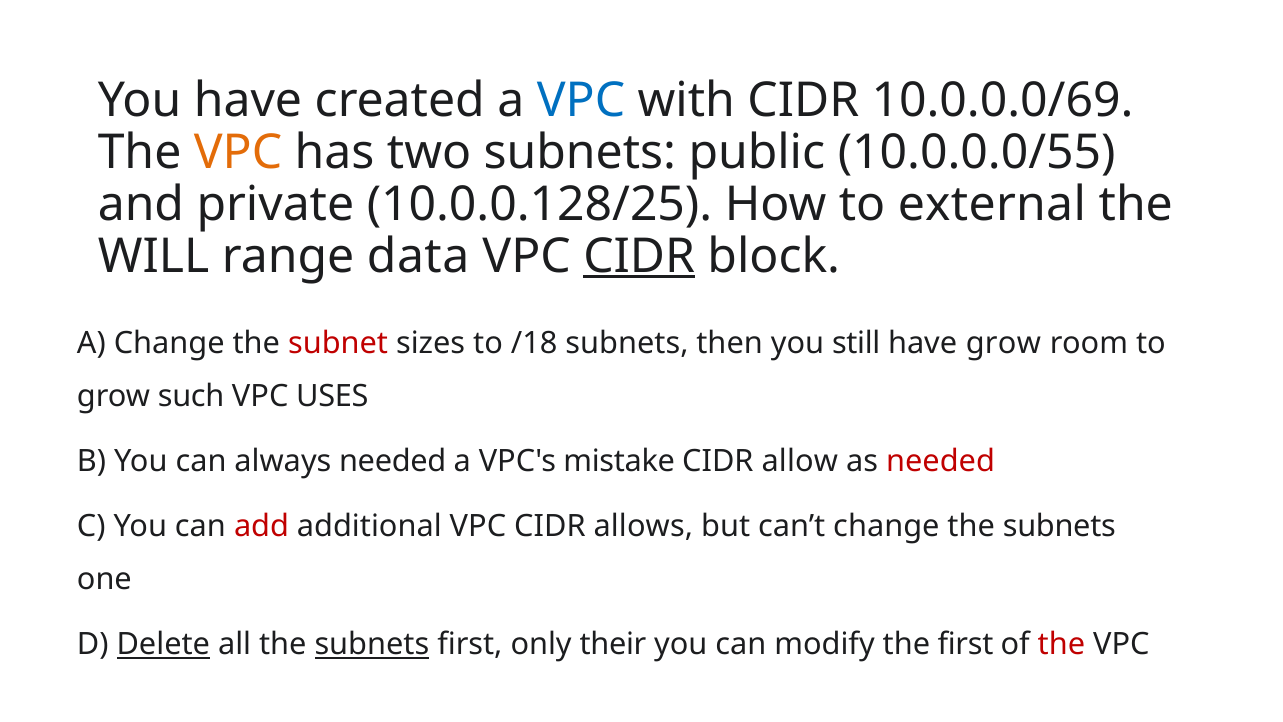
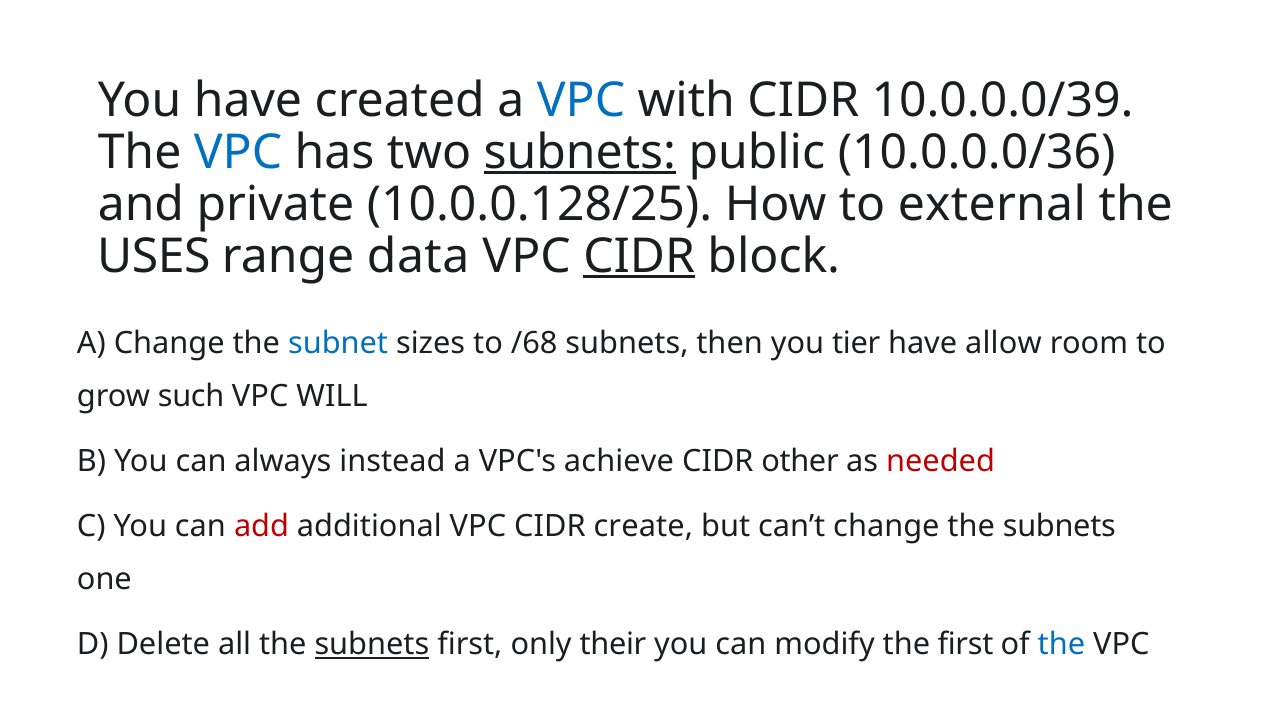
10.0.0.0/69: 10.0.0.0/69 -> 10.0.0.0/39 (1003, 100)
VPC colour: orange -> blue (238, 152)
subnets underline: none -> present (580, 152)
10.0.0.0/55: 10.0.0.0/55 -> 10.0.0.0/36 (977, 152)
WILL: WILL -> USES (154, 256)
subnet colour: red -> blue (338, 343)
/18: /18 -> /68 (534, 343)
still: still -> tier (856, 343)
have grow: grow -> allow (1003, 343)
USES: USES -> WILL (332, 396)
always needed: needed -> instead (393, 461)
mistake: mistake -> achieve (619, 461)
allow: allow -> other (800, 461)
allows: allows -> create (643, 526)
Delete underline: present -> none (163, 645)
the colour: red -> blue (1061, 645)
